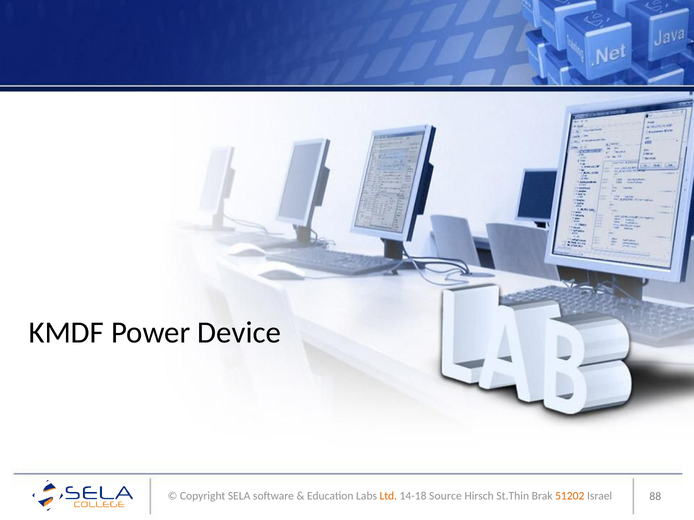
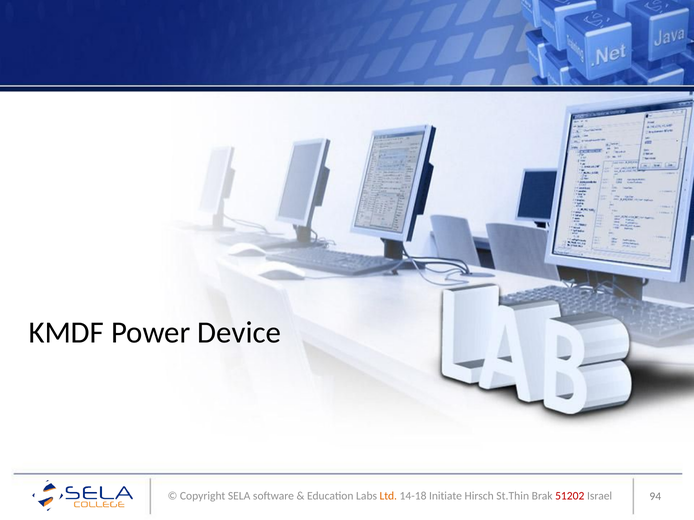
Source: Source -> Initiate (446, 496)
51202 colour: orange -> red (570, 496)
88: 88 -> 94 (655, 497)
